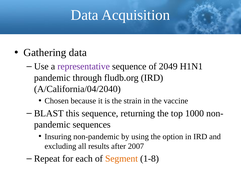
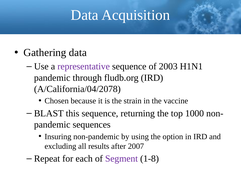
2049: 2049 -> 2003 (168, 66)
A/California/04/2040: A/California/04/2040 -> A/California/04/2078 (77, 89)
Segment colour: orange -> purple (121, 158)
